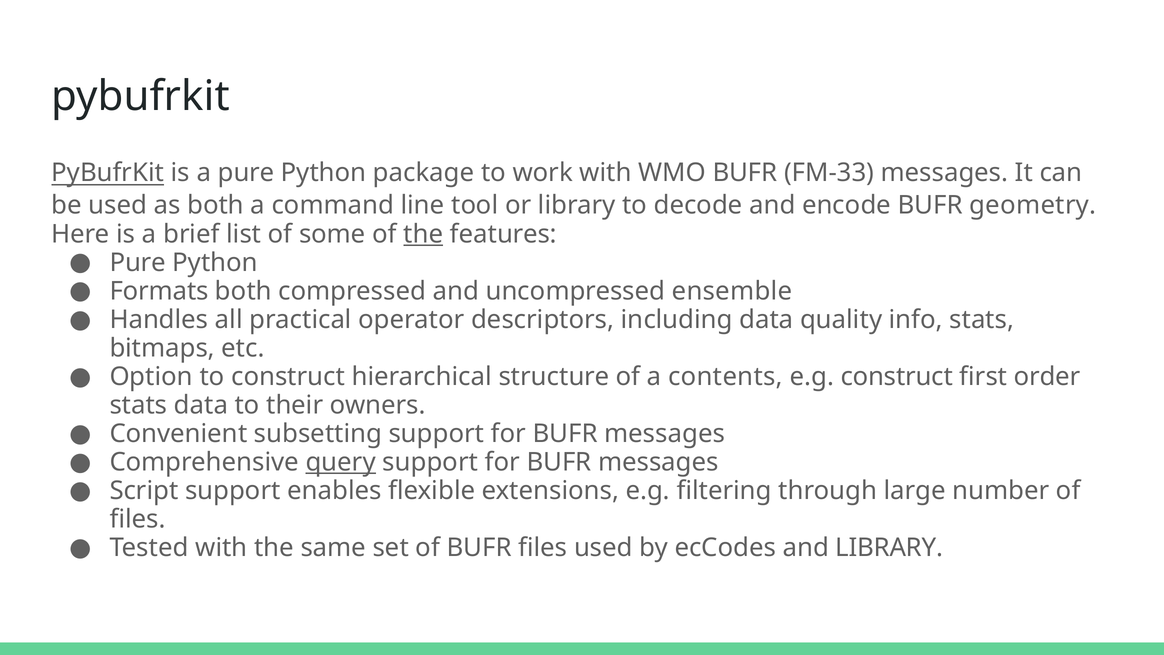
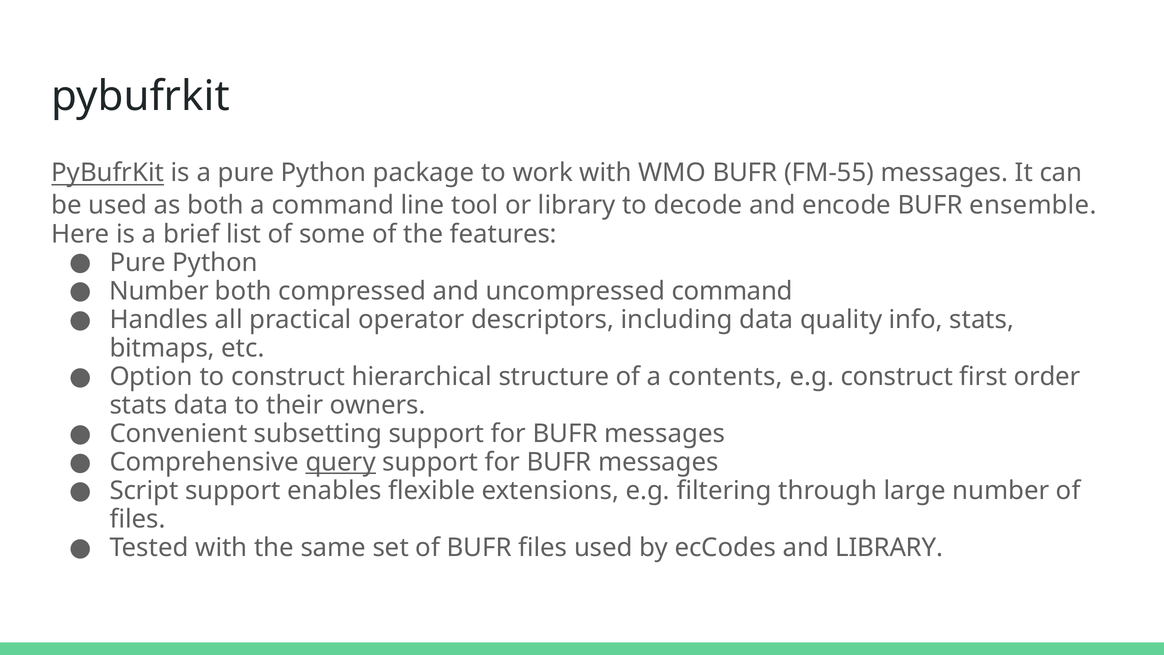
FM-33: FM-33 -> FM-55 (829, 173)
geometry: geometry -> ensemble (1033, 205)
the underline: present -> none (423, 234)
Formats: Formats -> Number (159, 291)
uncompressed ensemble: ensemble -> command (732, 291)
